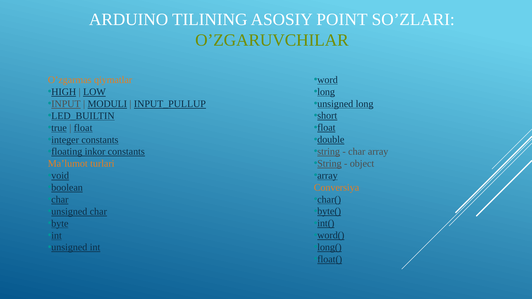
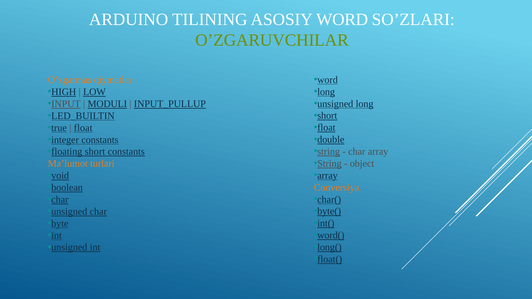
ASOSIY POINT: POINT -> WORD (342, 20)
floating inkor: inkor -> short (95, 152)
